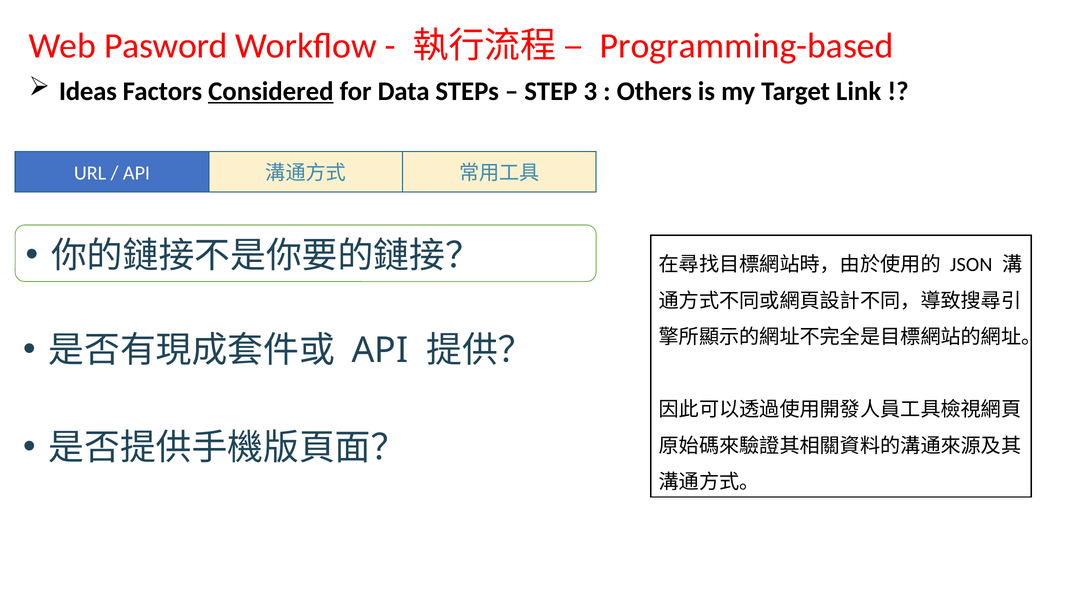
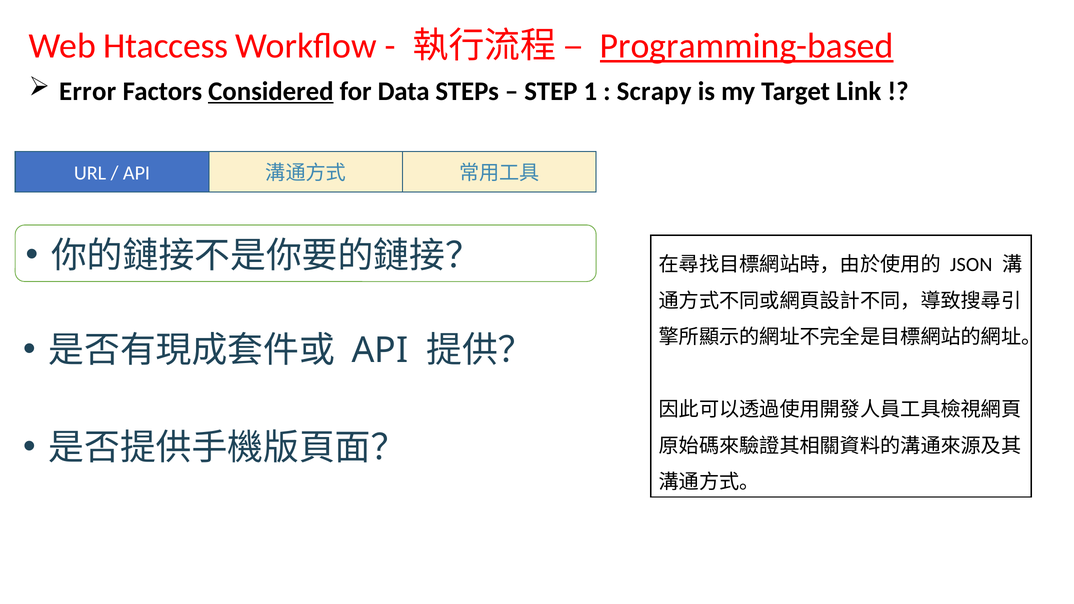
Pasword: Pasword -> Htaccess (166, 46)
Programming-based underline: none -> present (747, 46)
Ideas: Ideas -> Error (88, 91)
3: 3 -> 1 (590, 91)
Others: Others -> Scrapy (654, 91)
